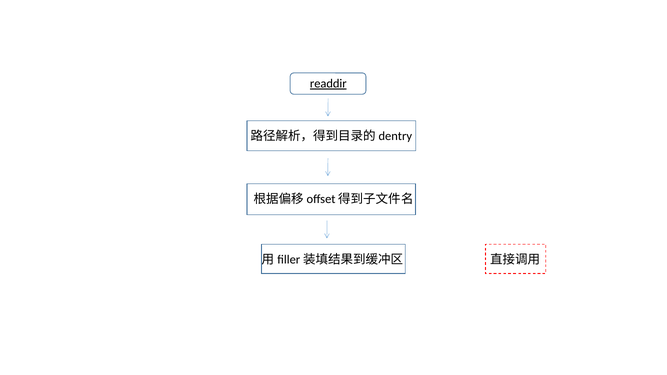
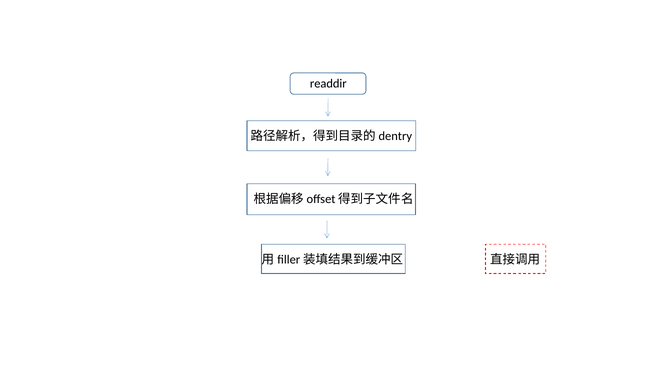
readdir underline: present -> none (328, 84)
